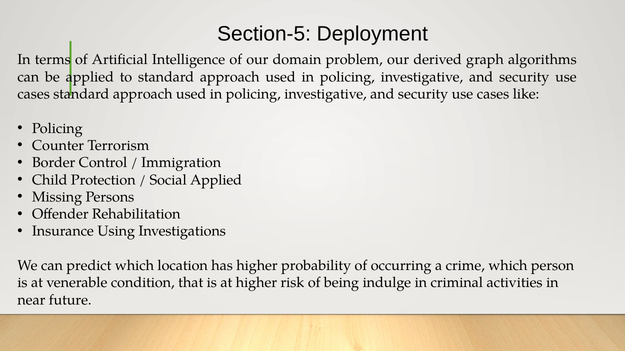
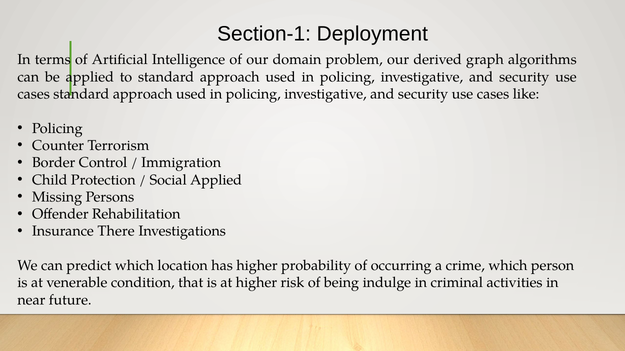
Section-5: Section-5 -> Section-1 (264, 34)
Using: Using -> There (116, 232)
